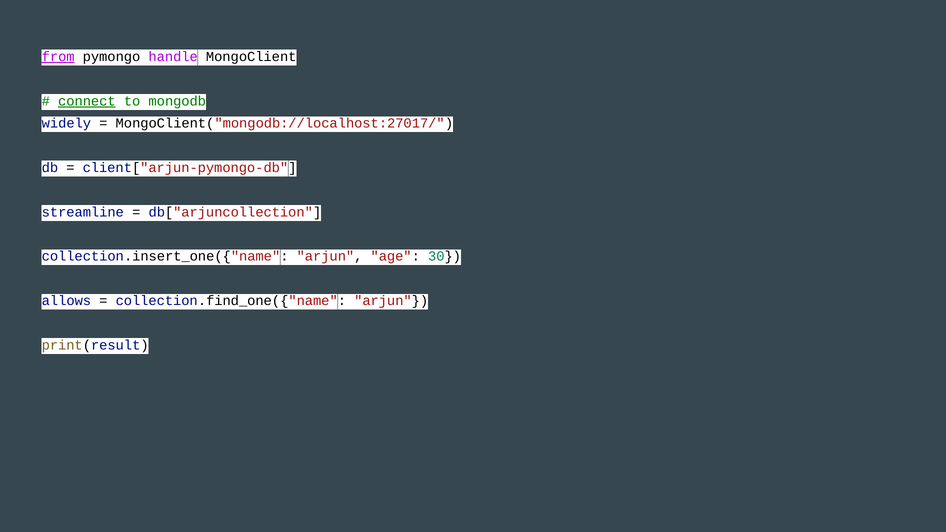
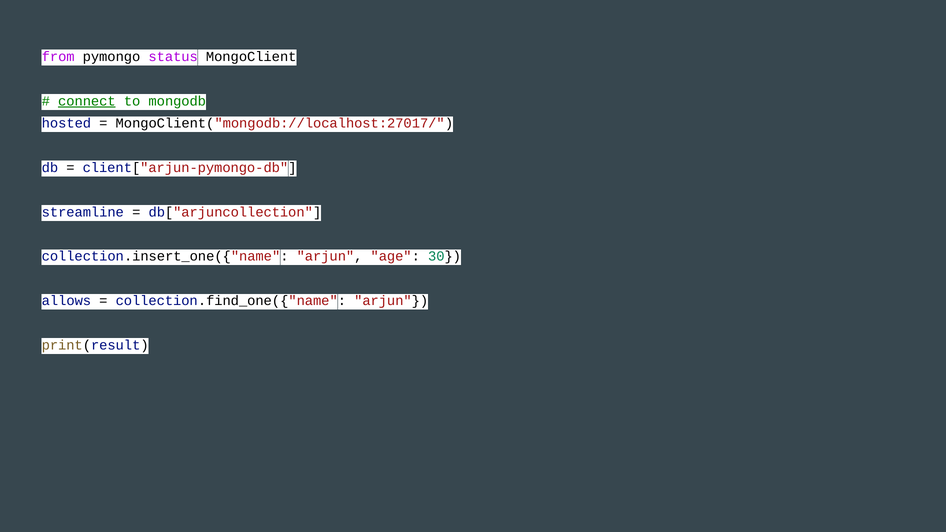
from underline: present -> none (58, 57)
handle: handle -> status (173, 57)
widely: widely -> hosted (66, 123)
